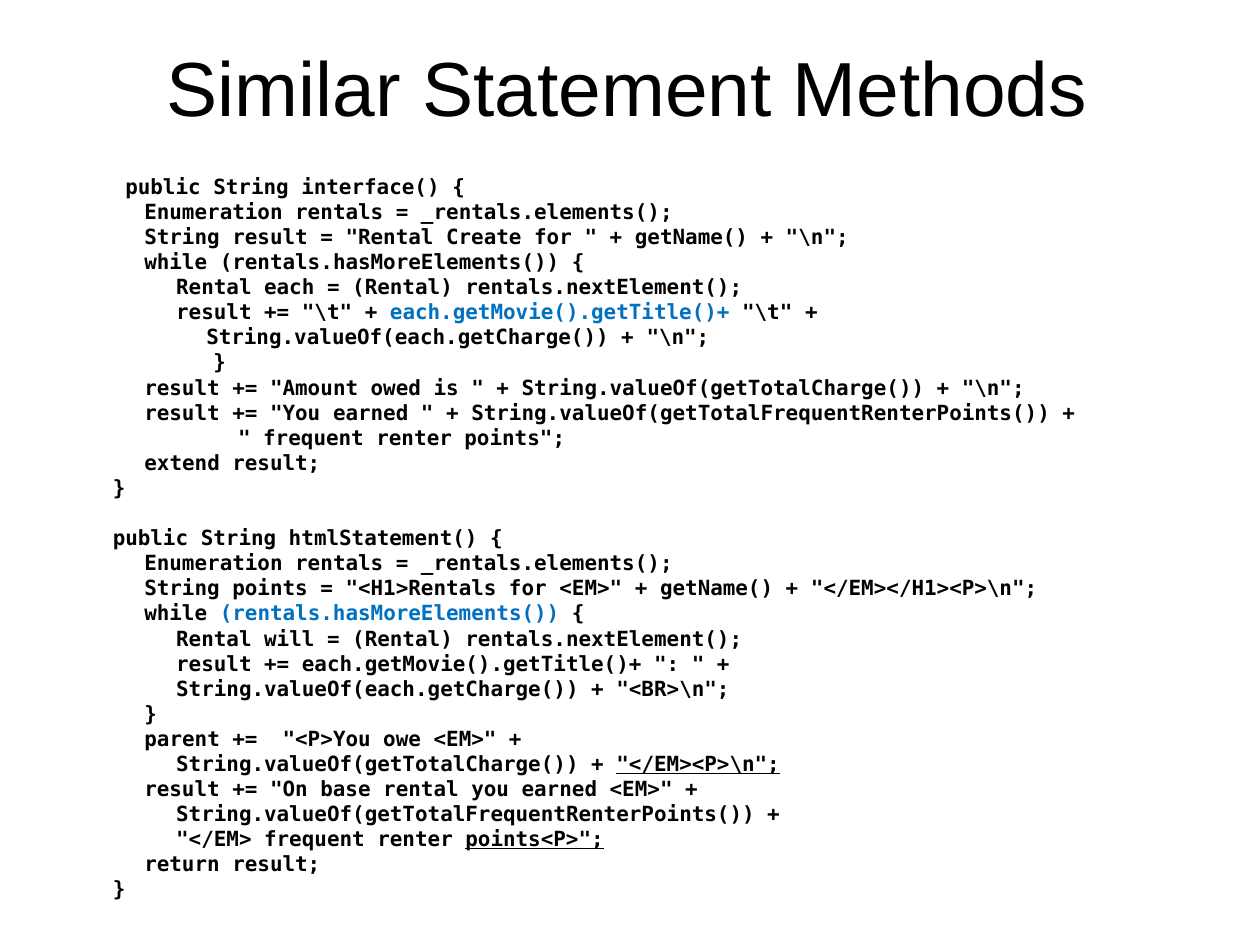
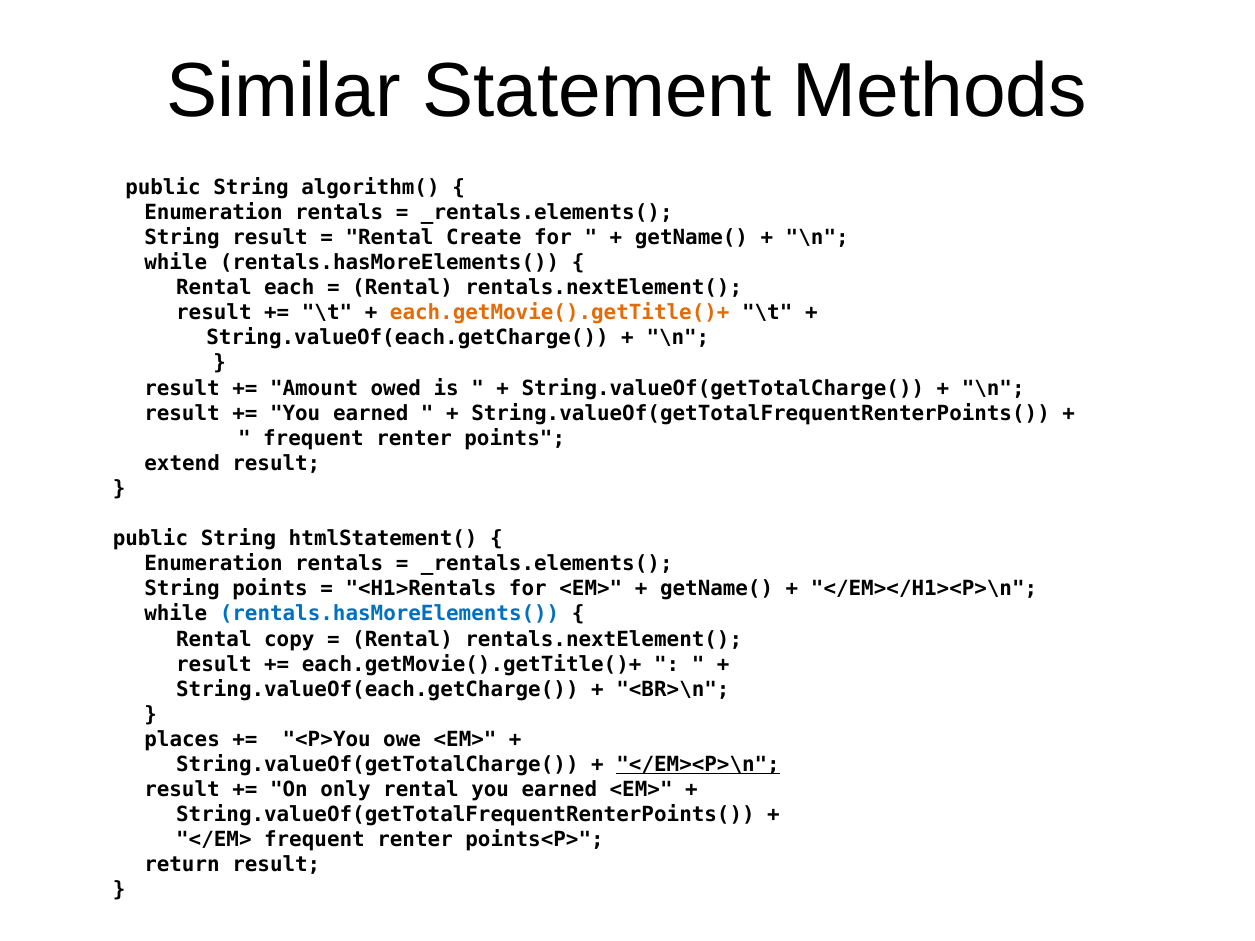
interface(: interface( -> algorithm( (370, 187)
each.getMovie().getTitle()+ colour: blue -> orange (560, 313)
will: will -> copy (289, 639)
parent: parent -> places (182, 740)
base: base -> only (345, 790)
points<P> underline: present -> none (535, 840)
